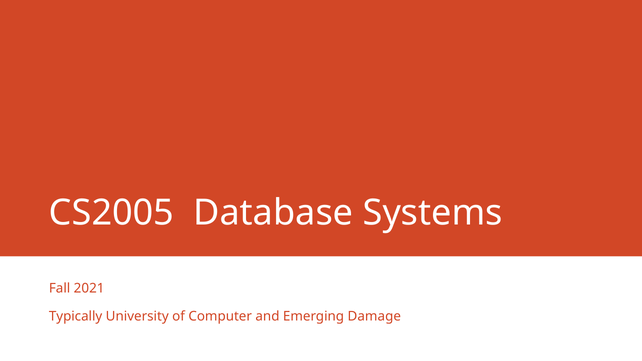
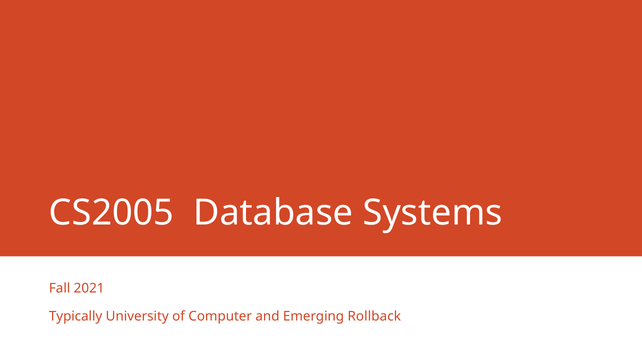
Damage: Damage -> Rollback (374, 317)
